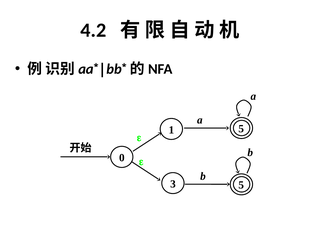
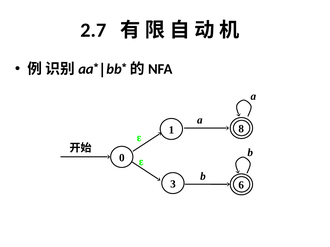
4.2: 4.2 -> 2.7 (93, 30)
1 5: 5 -> 8 (241, 129)
3 5: 5 -> 6 (241, 185)
